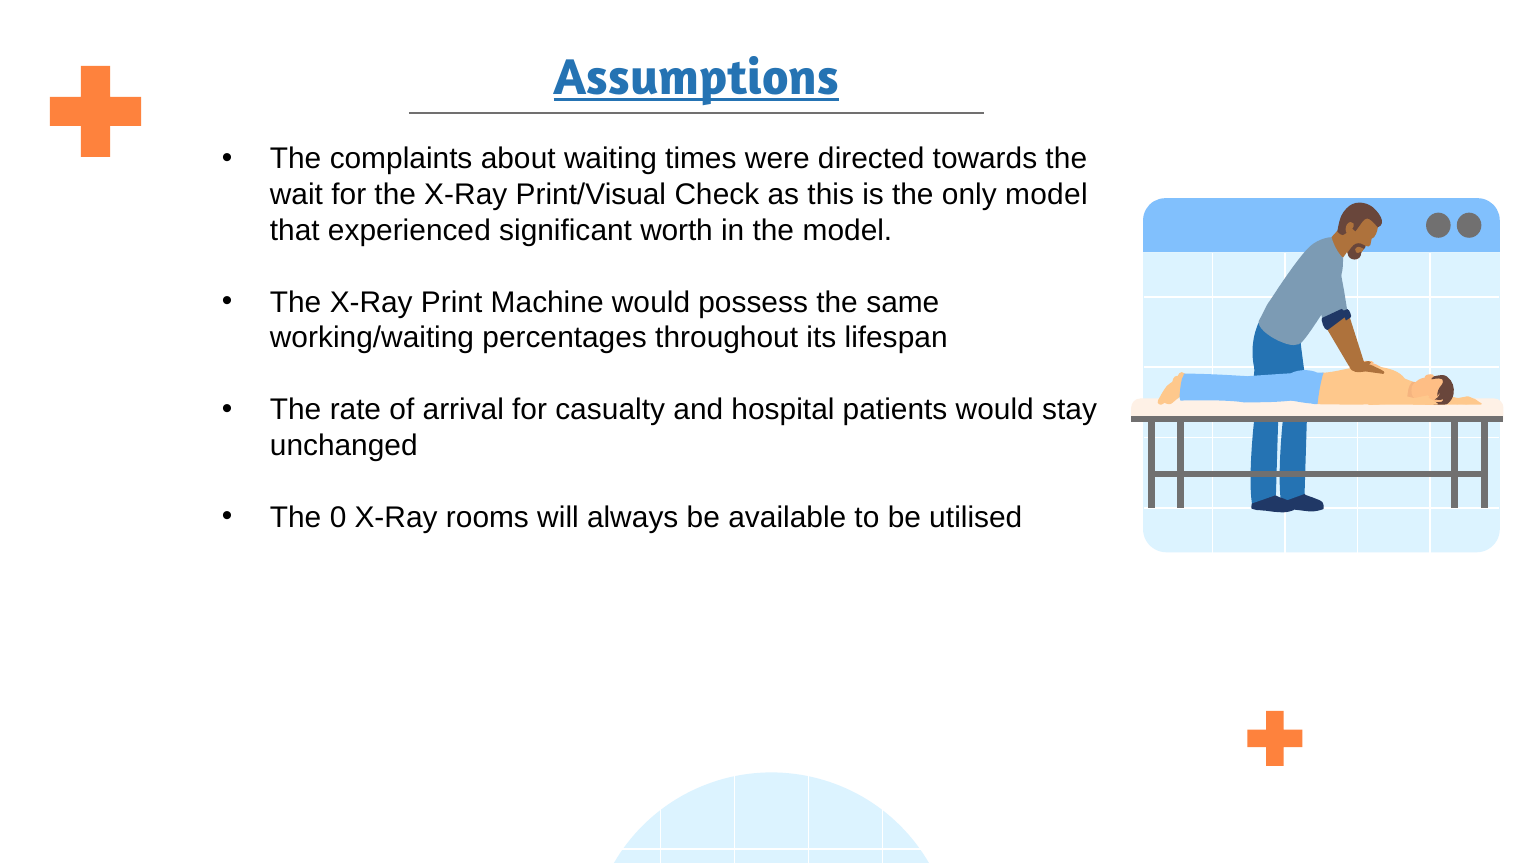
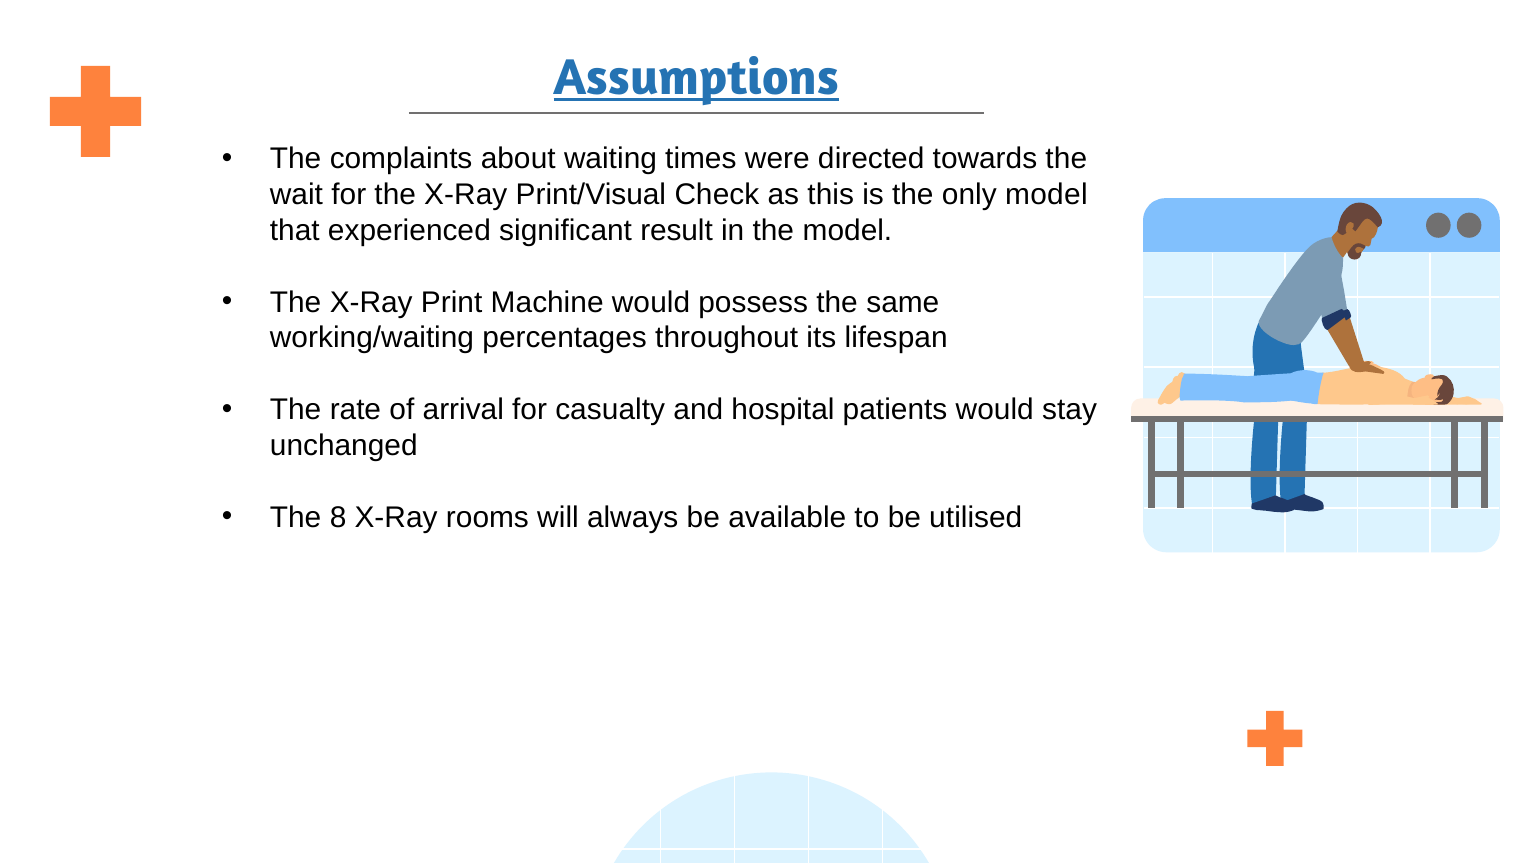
worth: worth -> result (677, 231)
0: 0 -> 8 (338, 517)
